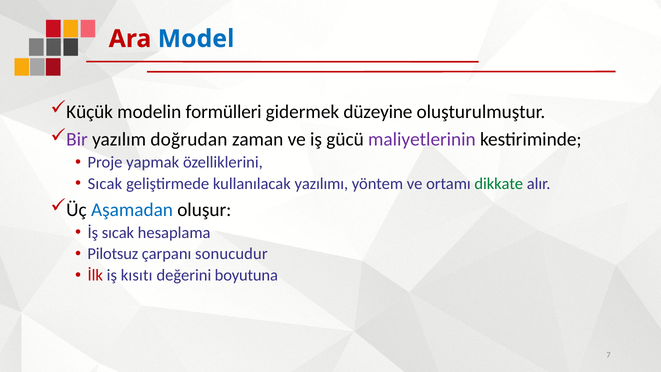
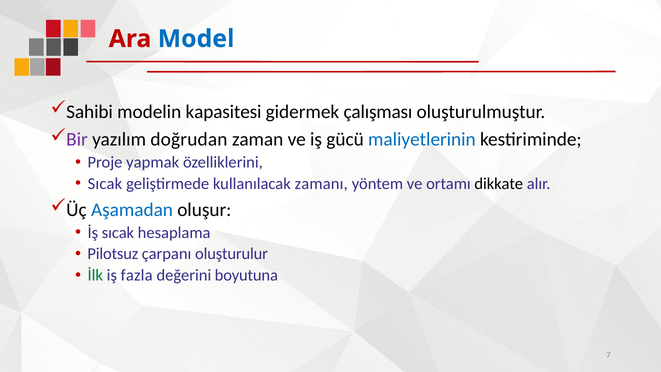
Küçük: Küçük -> Sahibi (90, 112)
formülleri: formülleri -> kapasitesi (224, 112)
düzeyine: düzeyine -> çalışması (378, 112)
maliyetlerinin colour: purple -> blue (422, 139)
yazılımı: yazılımı -> zamanı (321, 184)
dikkate colour: green -> black (499, 184)
sonucudur: sonucudur -> oluşturulur (232, 254)
İlk colour: red -> green (95, 275)
kısıtı: kısıtı -> fazla (137, 275)
